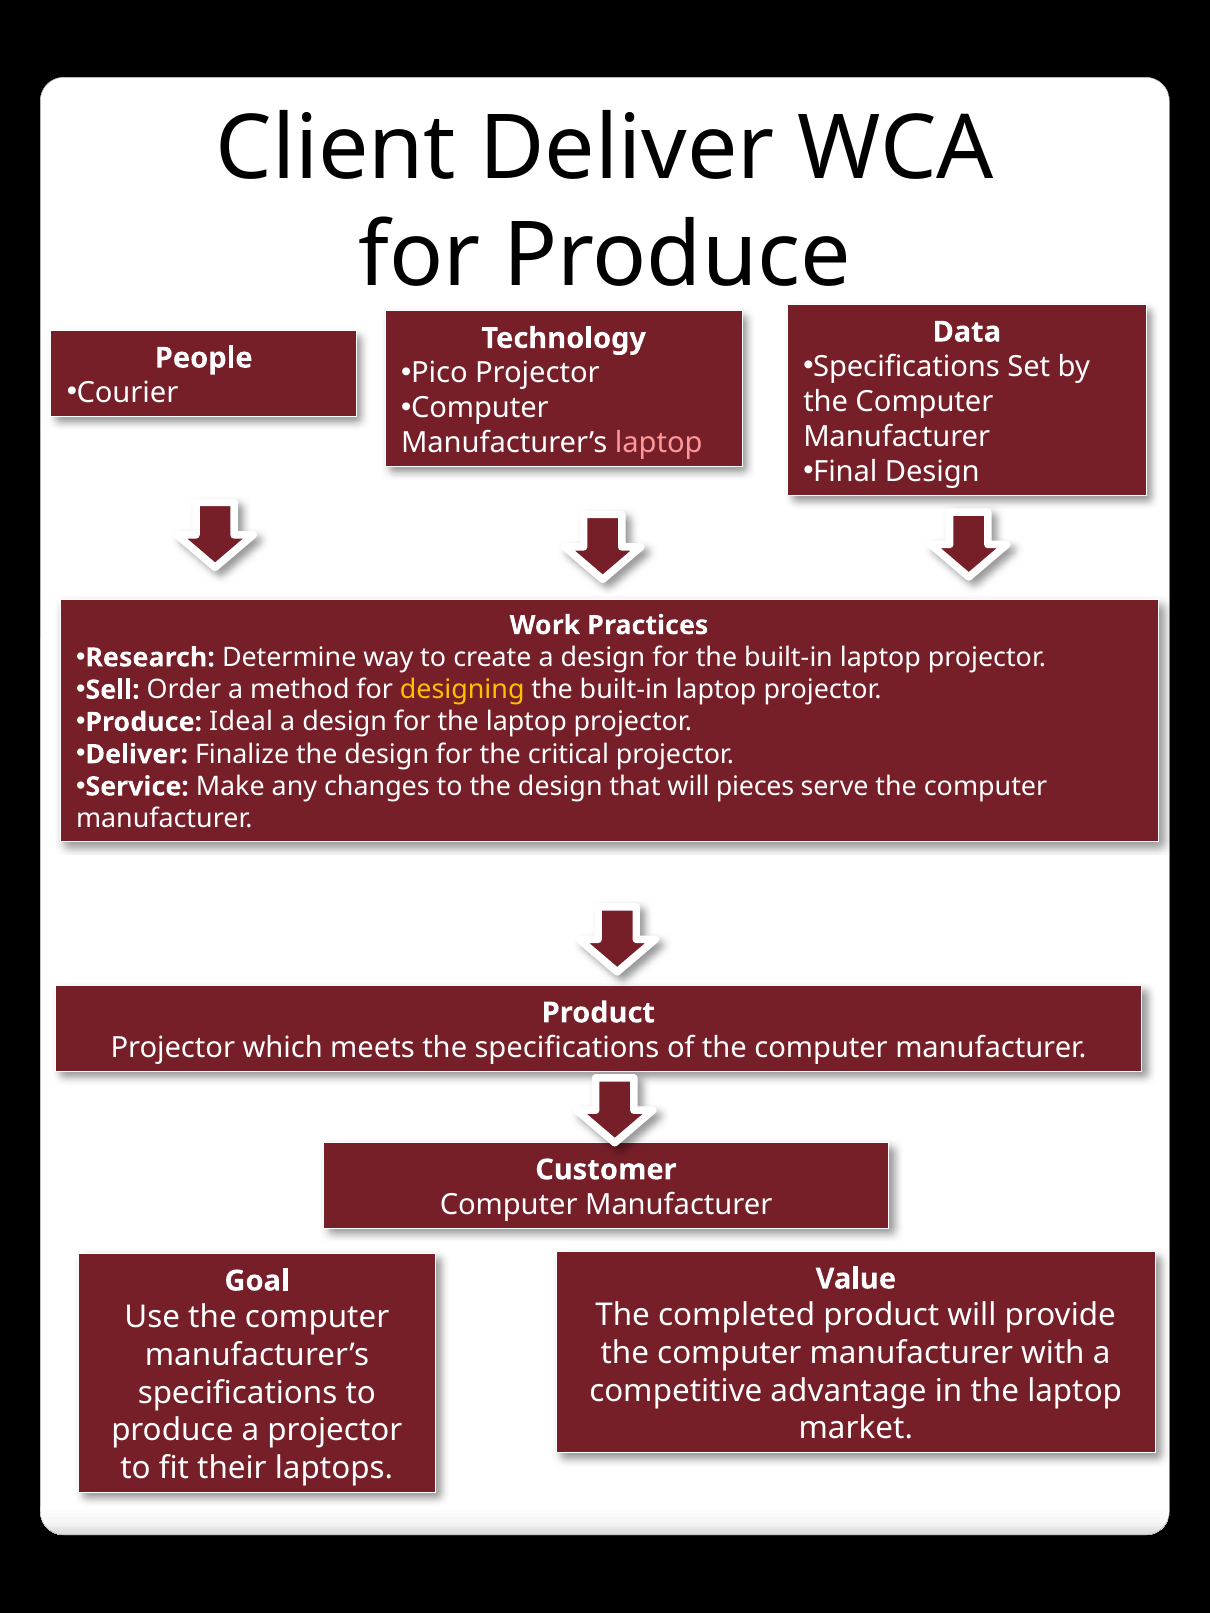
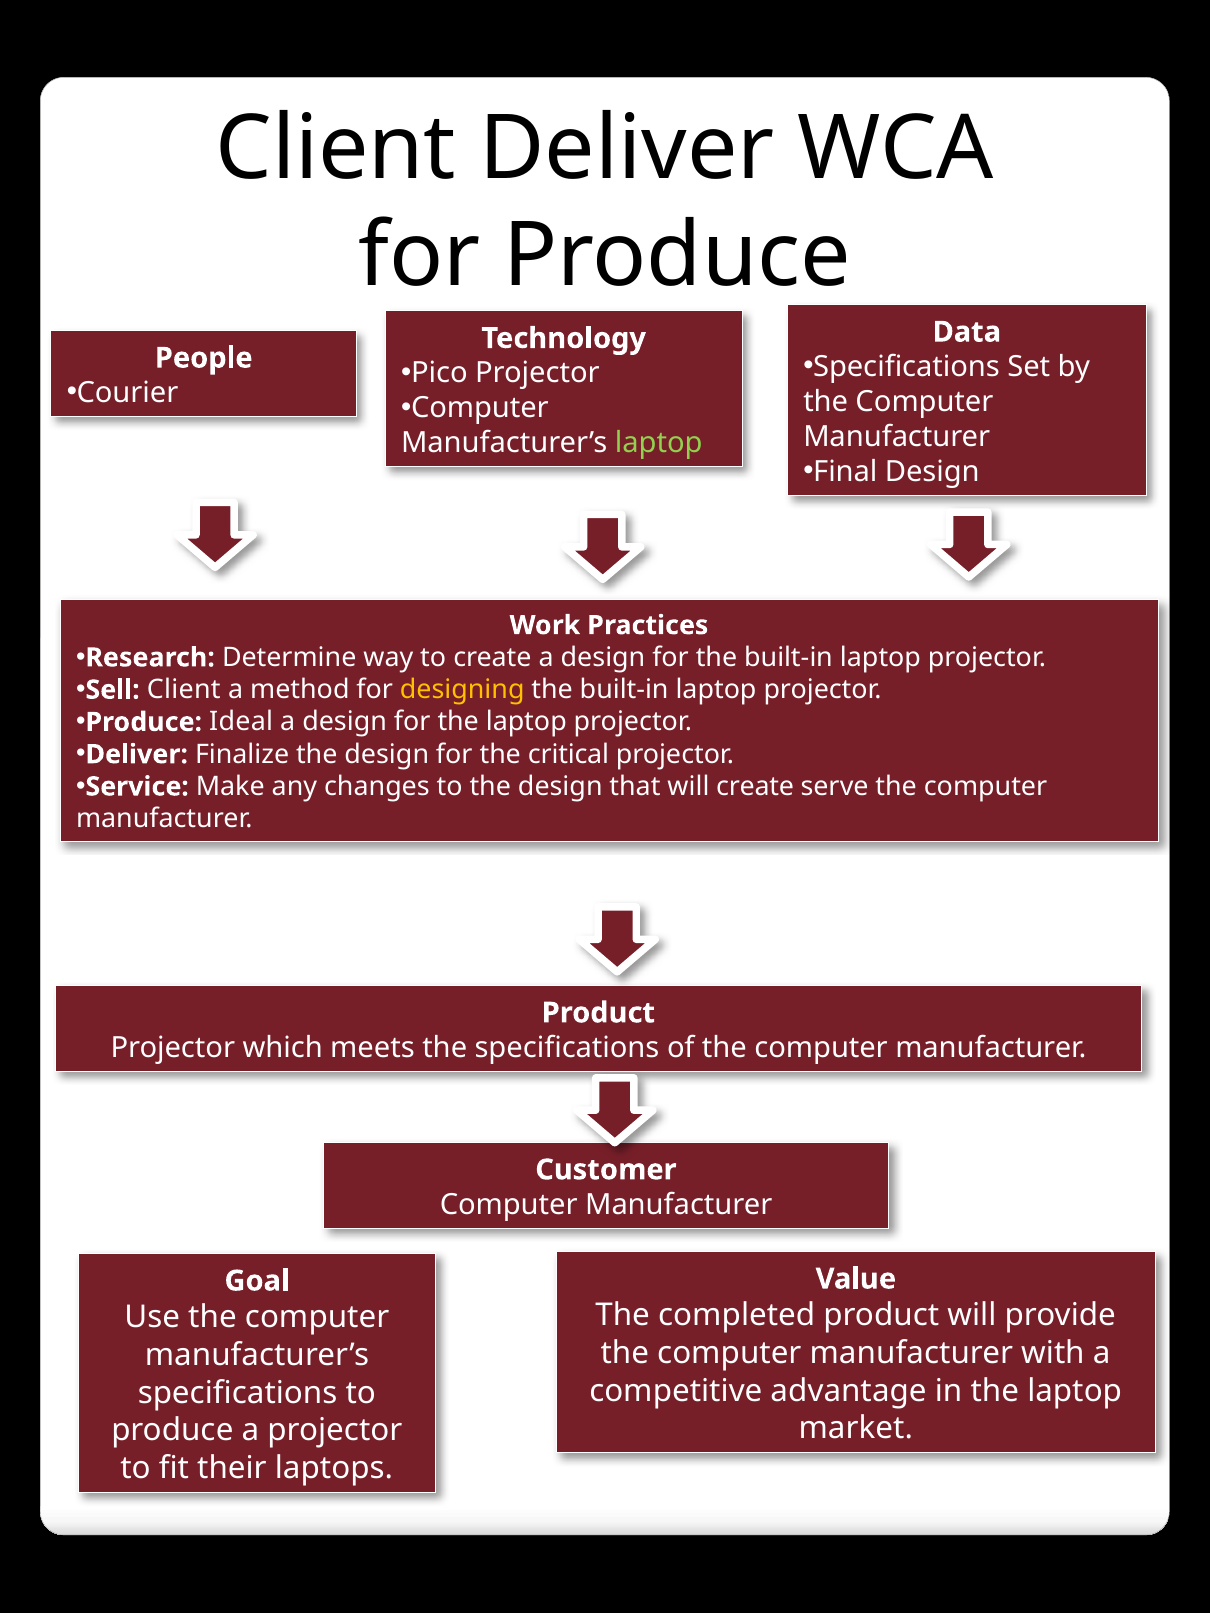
laptop colour: pink -> light green (659, 443)
Sell Order: Order -> Client (184, 690)
will pieces: pieces -> create (755, 787)
